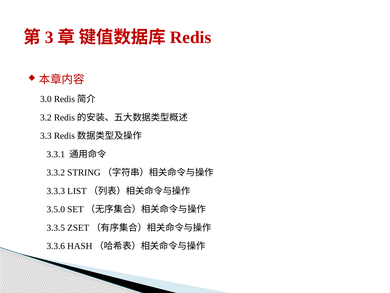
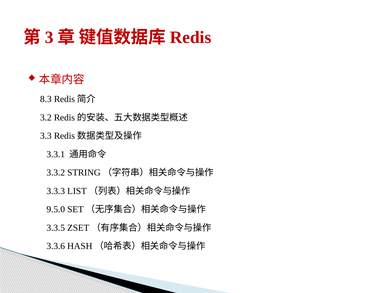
3.0: 3.0 -> 8.3 (46, 99)
3.5.0: 3.5.0 -> 9.5.0 (56, 209)
